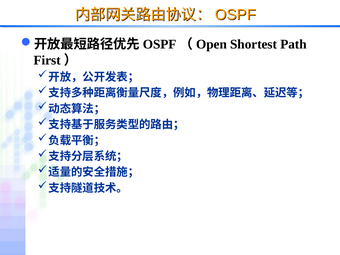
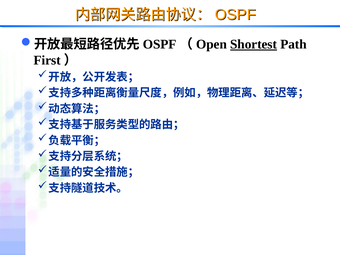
Shortest underline: none -> present (254, 44)
